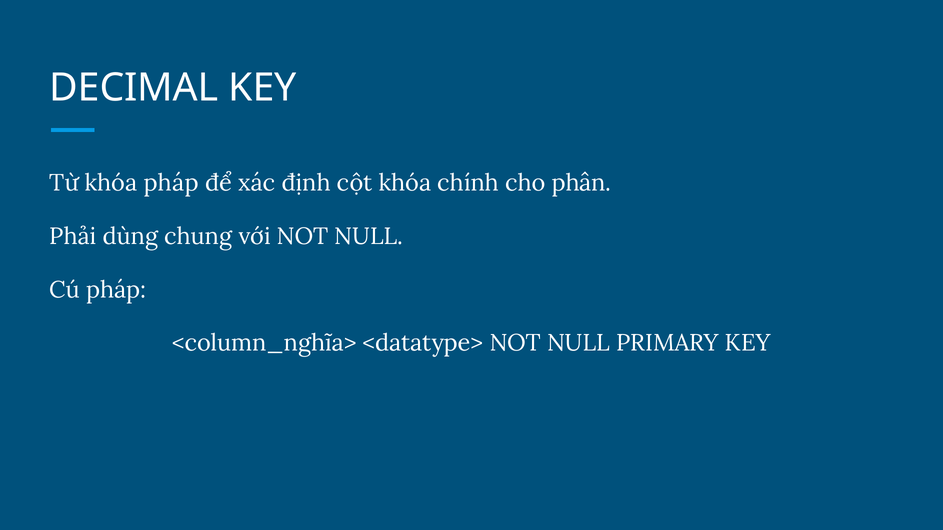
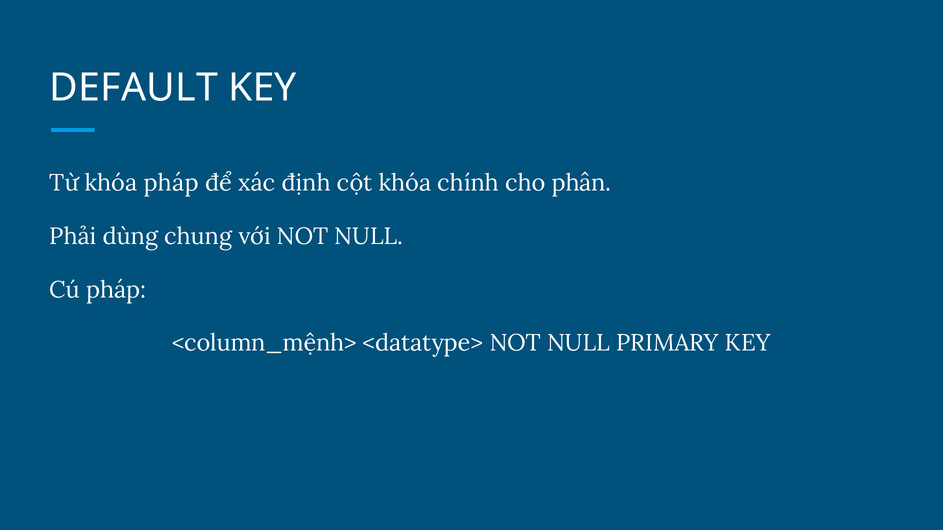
DECIMAL: DECIMAL -> DEFAULT (134, 88)
<column_nghĩa>: <column_nghĩa> -> <column_mệnh> (264, 343)
